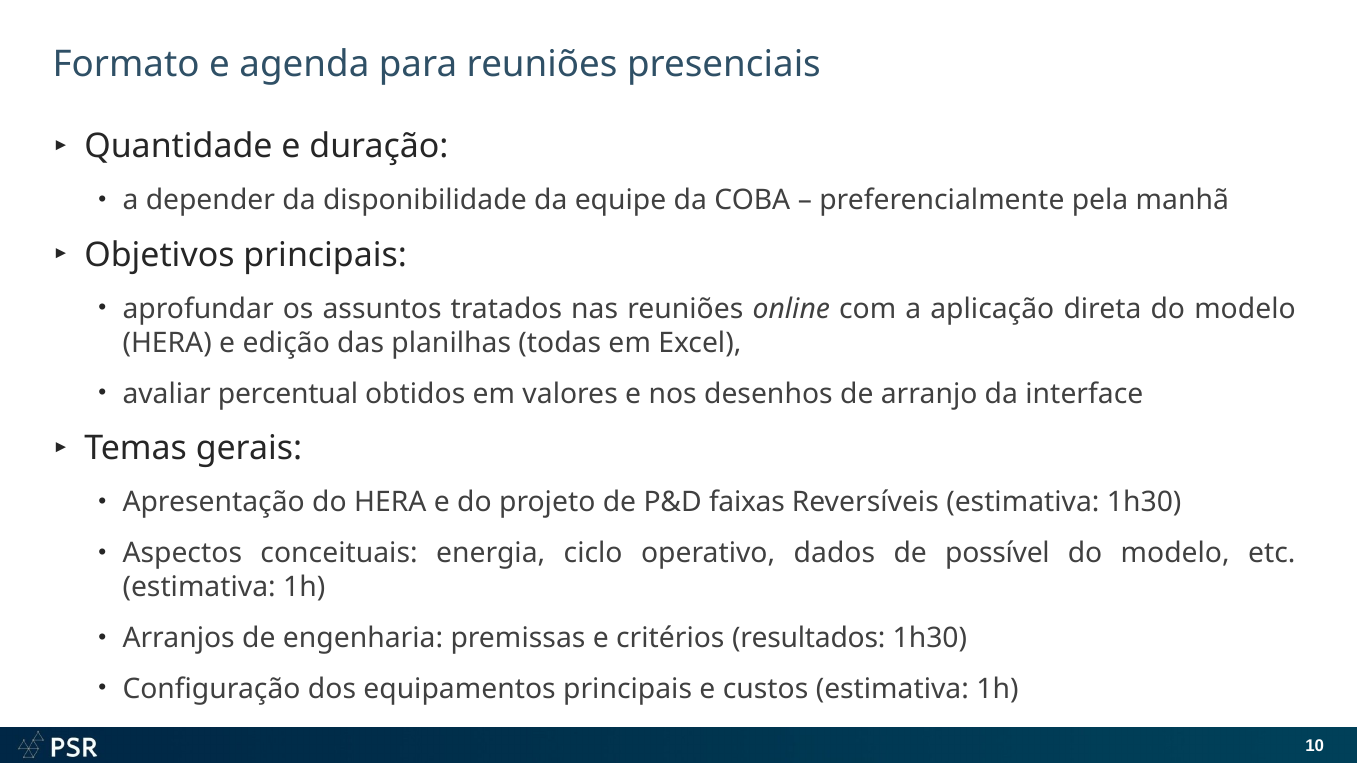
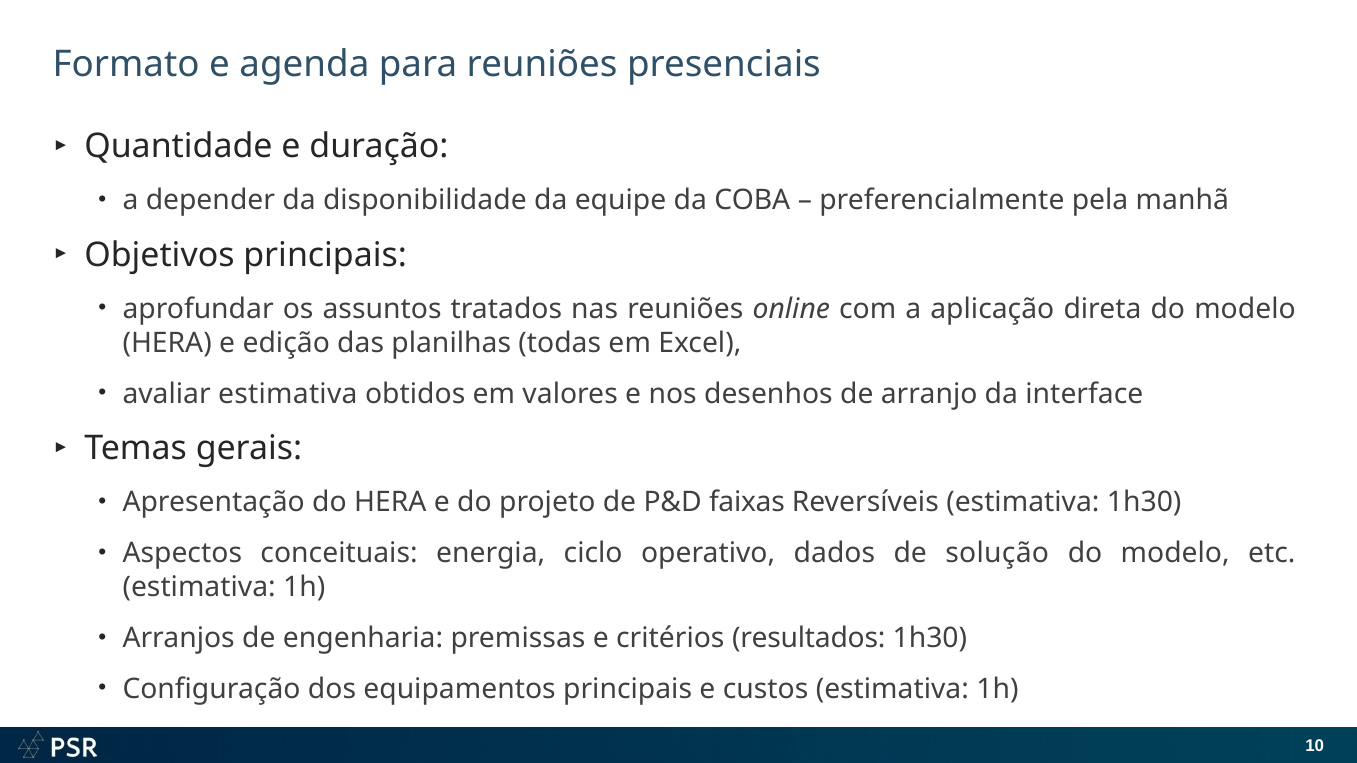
avaliar percentual: percentual -> estimativa (288, 394)
possível: possível -> solução (997, 554)
